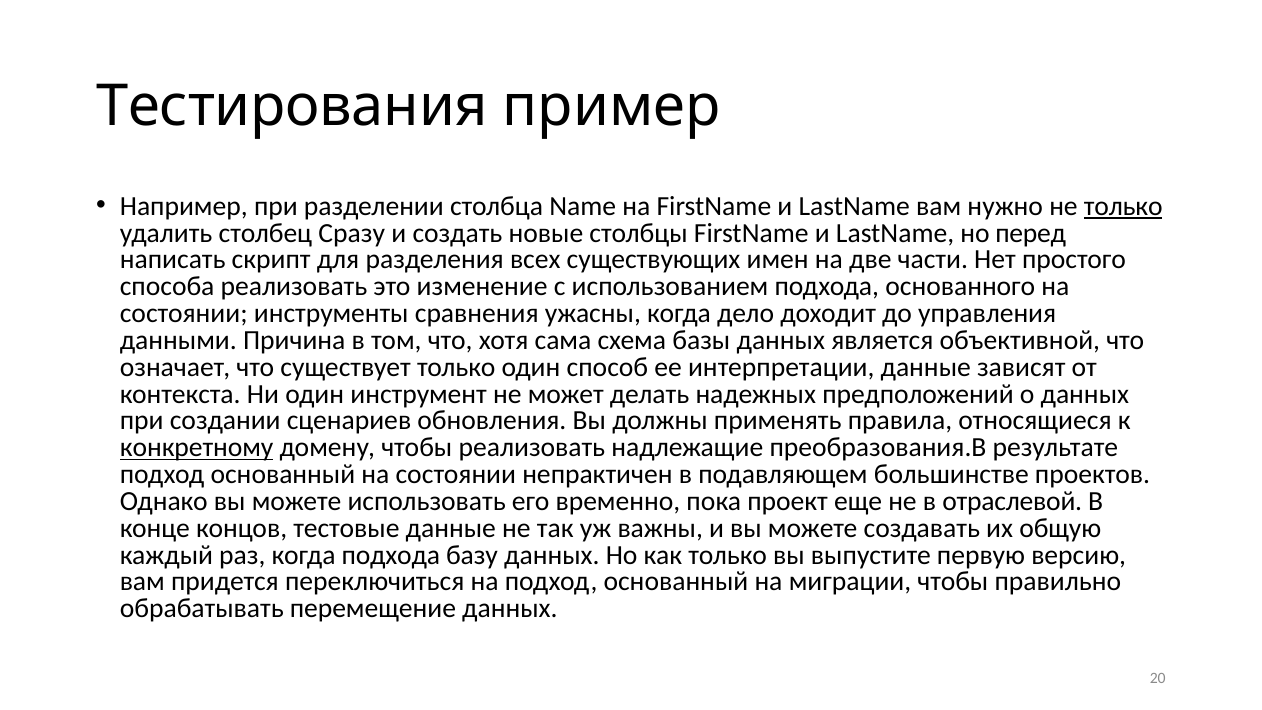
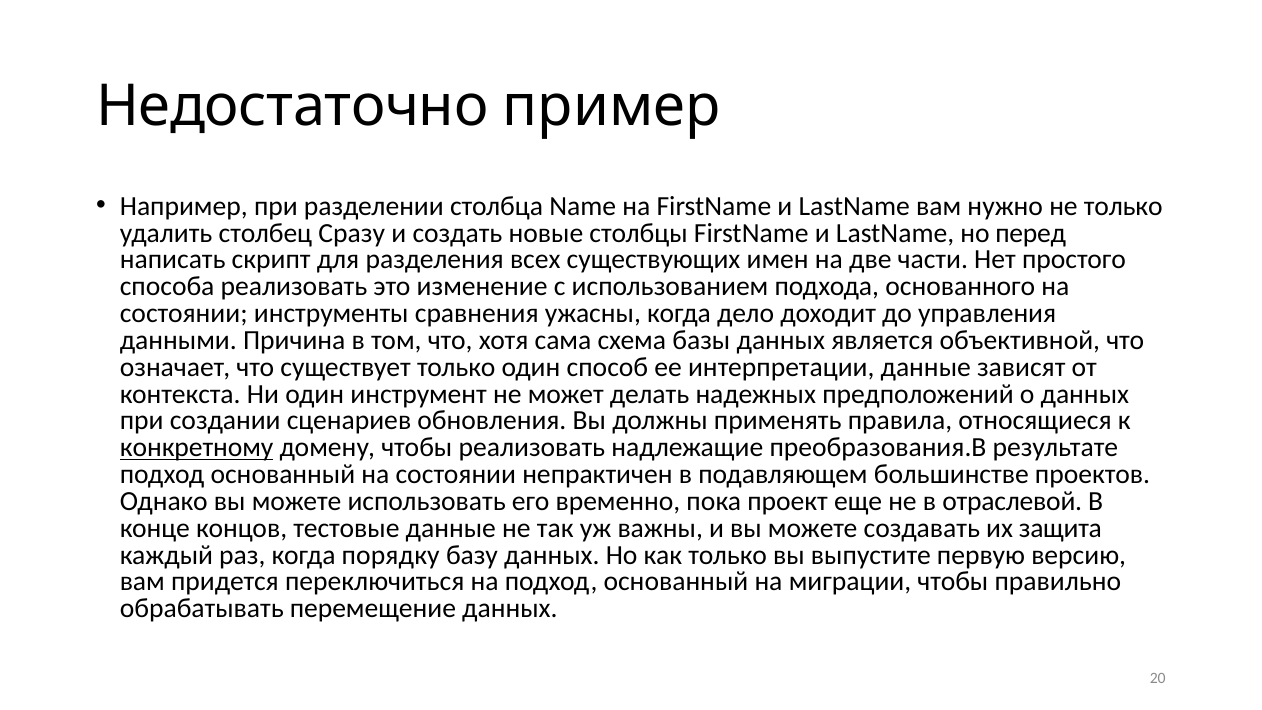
Тестирования: Тестирования -> Недостаточно (292, 106)
только underline: present -> none (1123, 206)
общую: общую -> защита (1060, 528)
когда подхода: подхода -> порядку (391, 555)
